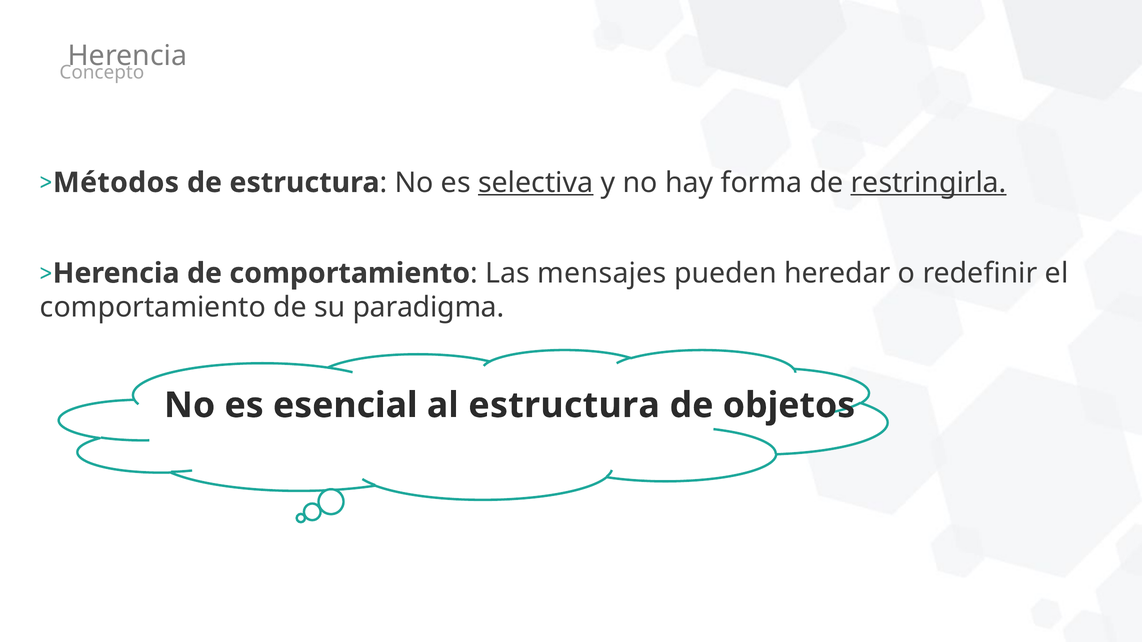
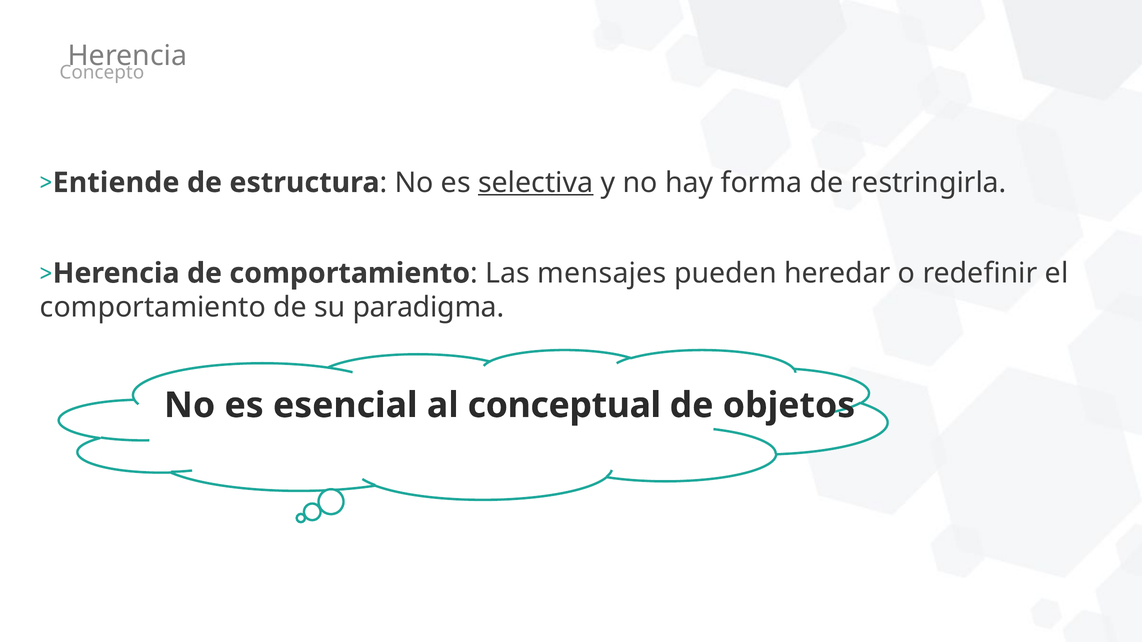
Métodos: Métodos -> Entiende (116, 183)
restringirla underline: present -> none (929, 183)
al estructura: estructura -> conceptual (564, 406)
